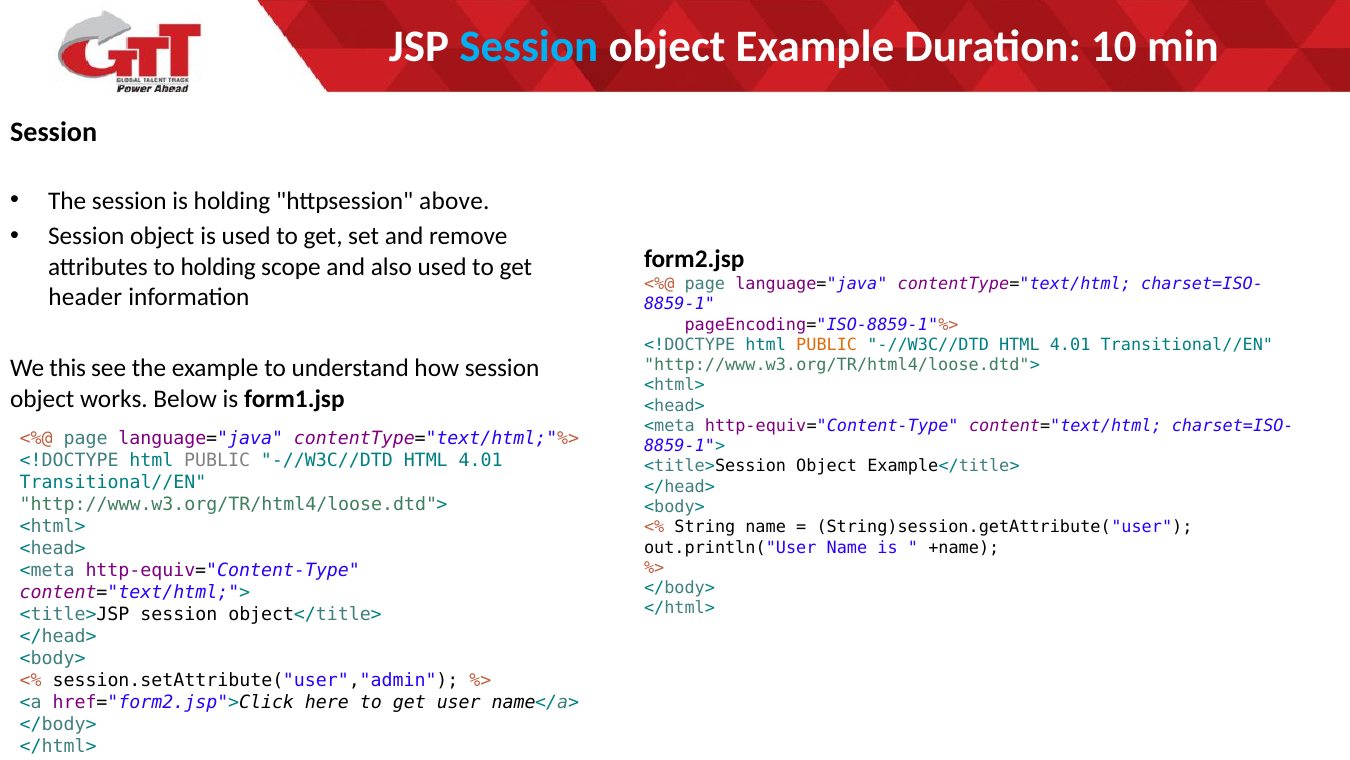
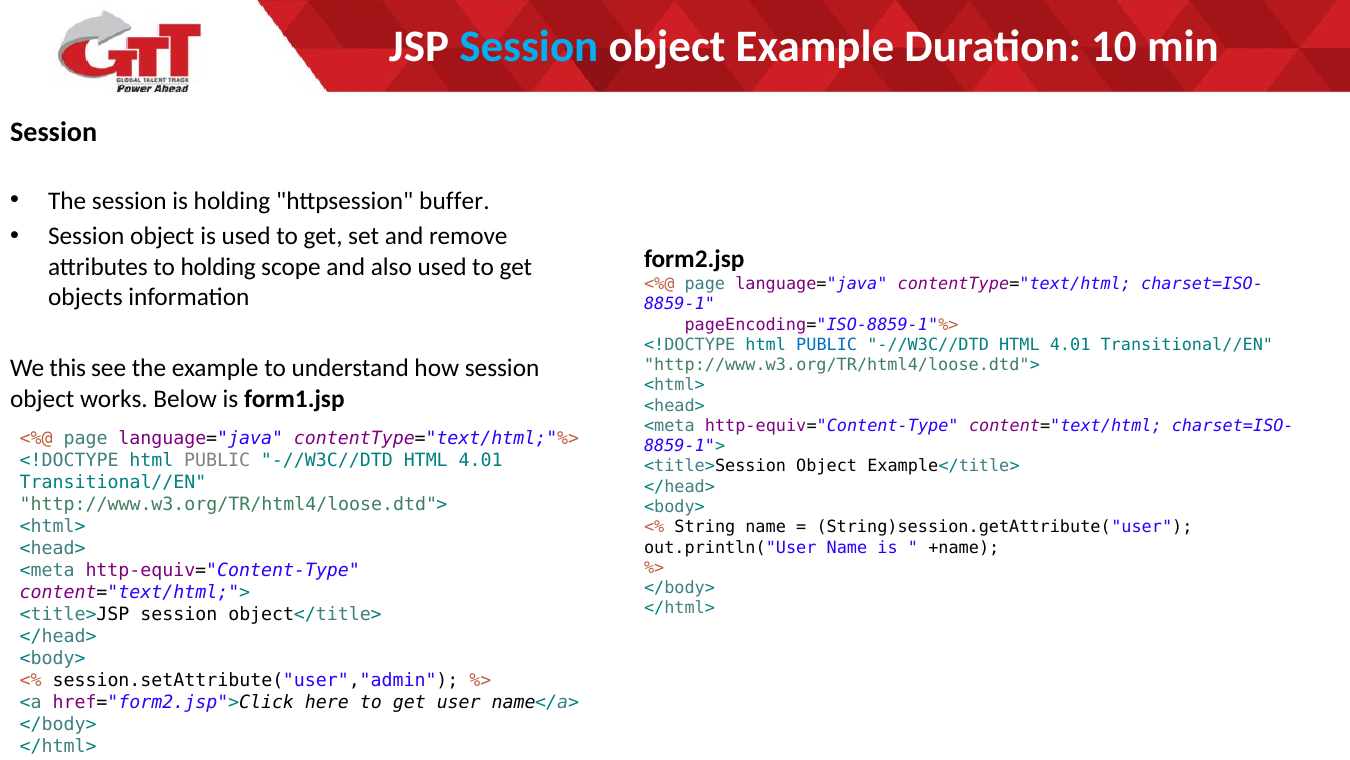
above: above -> buffer (454, 201)
header: header -> objects (85, 297)
PUBLIC colour: orange -> blue (827, 345)
